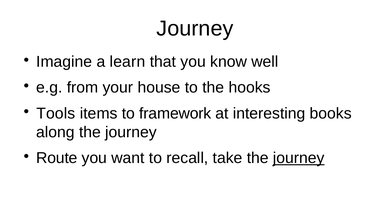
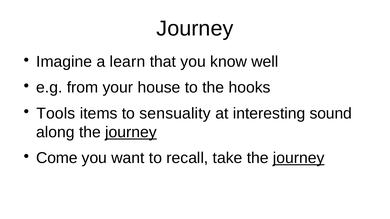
framework: framework -> sensuality (175, 114)
books: books -> sound (331, 114)
journey underline: none -> present (131, 132)
Route: Route -> Come (57, 158)
